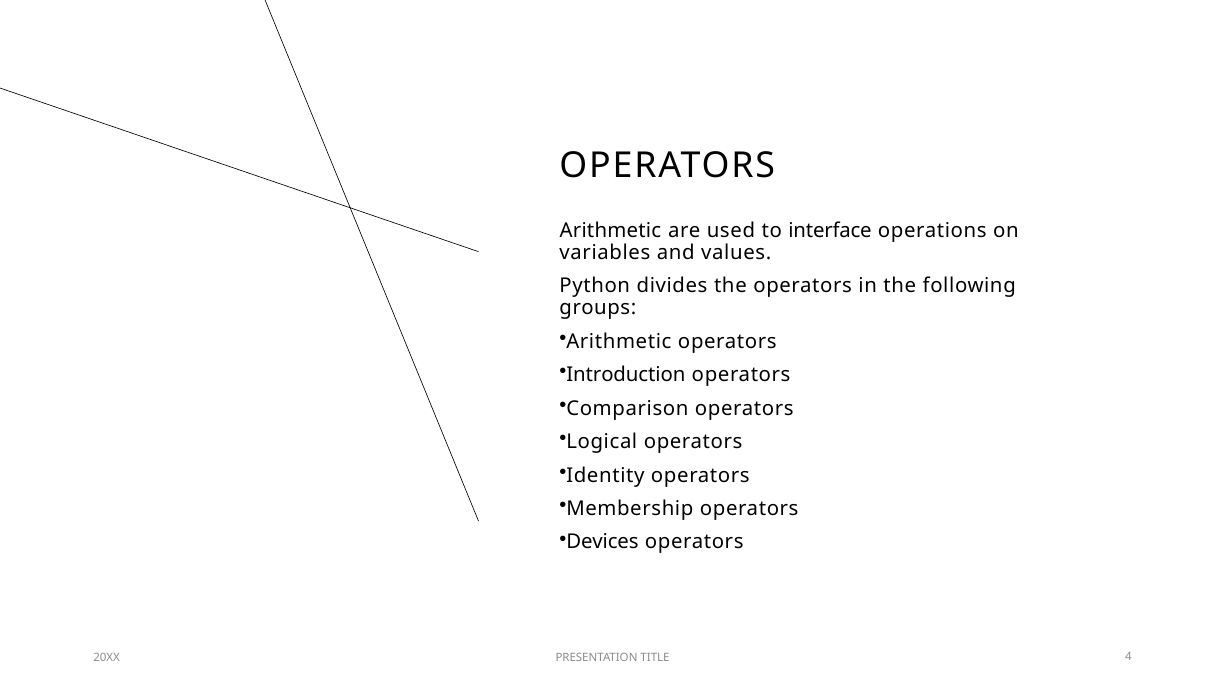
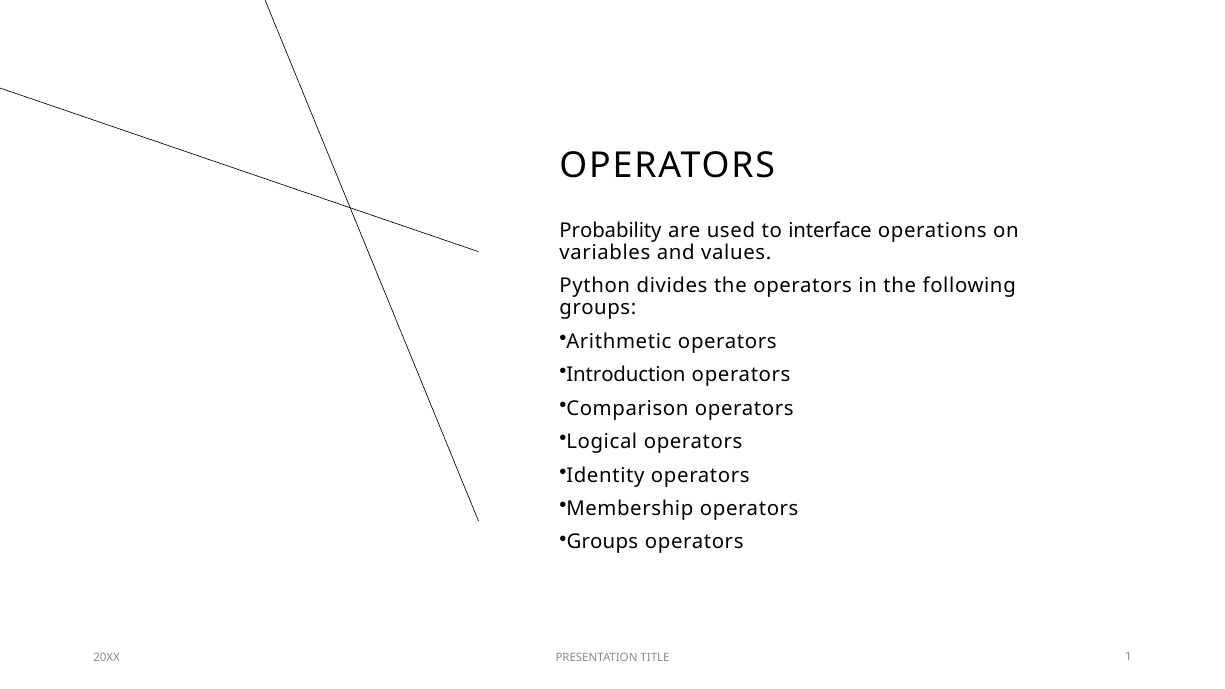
Arithmetic: Arithmetic -> Probability (611, 230)
Devices: Devices -> Groups (602, 542)
4: 4 -> 1 (1128, 657)
